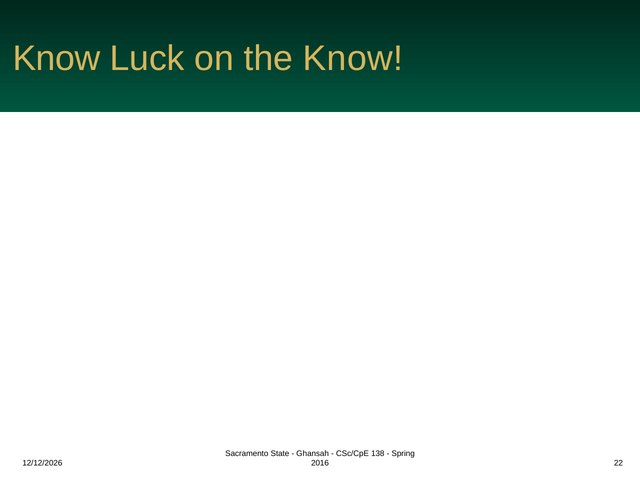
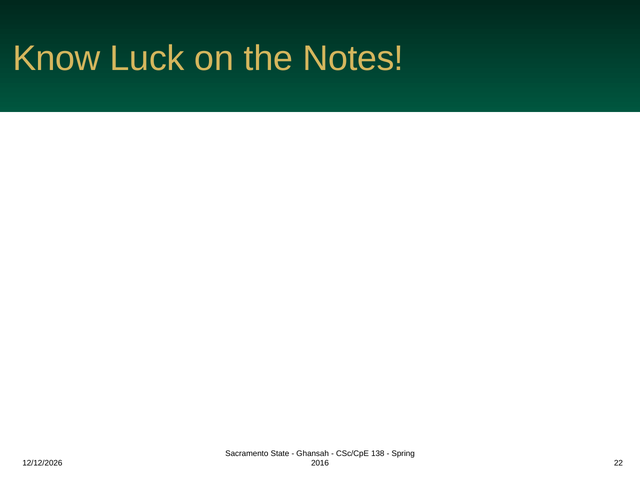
the Know: Know -> Notes (353, 58)
